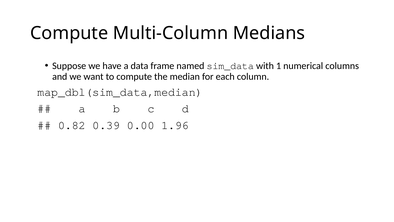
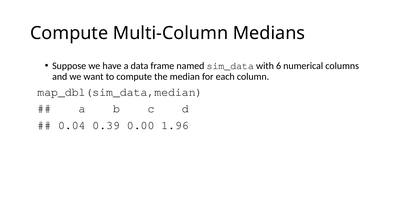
1: 1 -> 6 (279, 66)
0.82: 0.82 -> 0.04 (72, 125)
